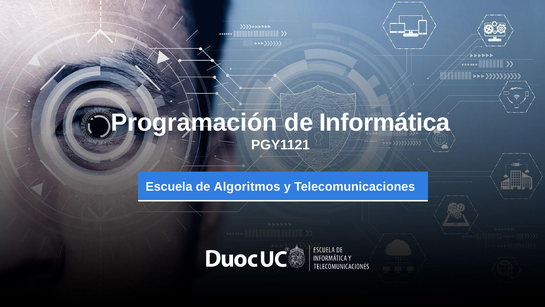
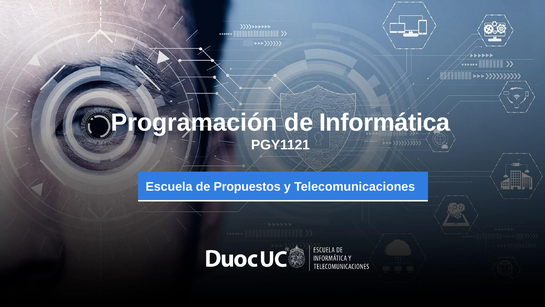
Algoritmos: Algoritmos -> Propuestos (247, 186)
